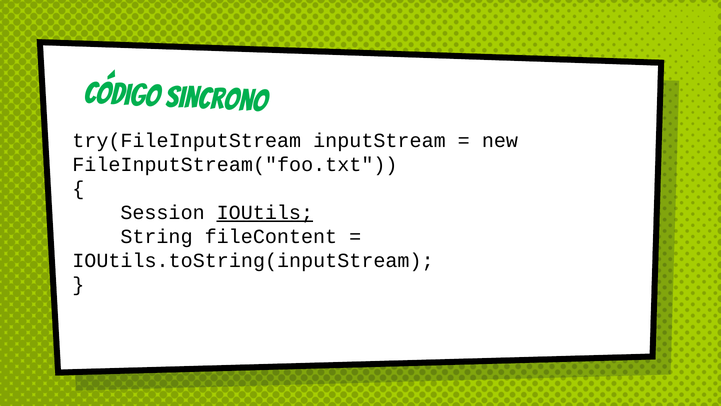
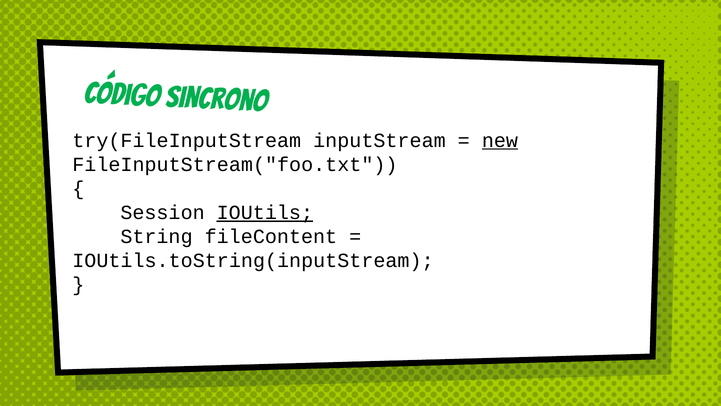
new underline: none -> present (500, 140)
